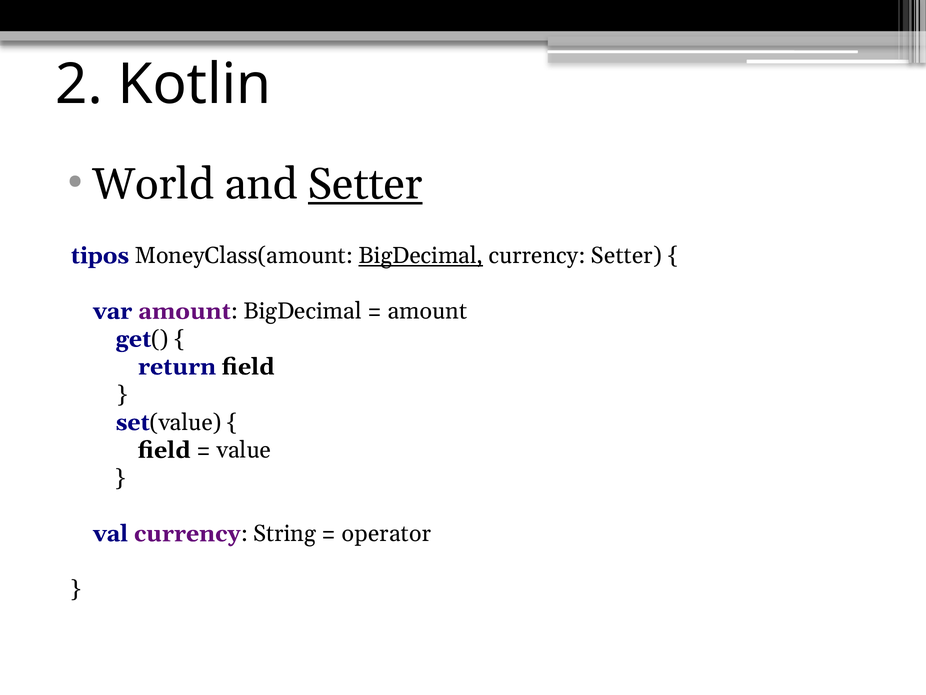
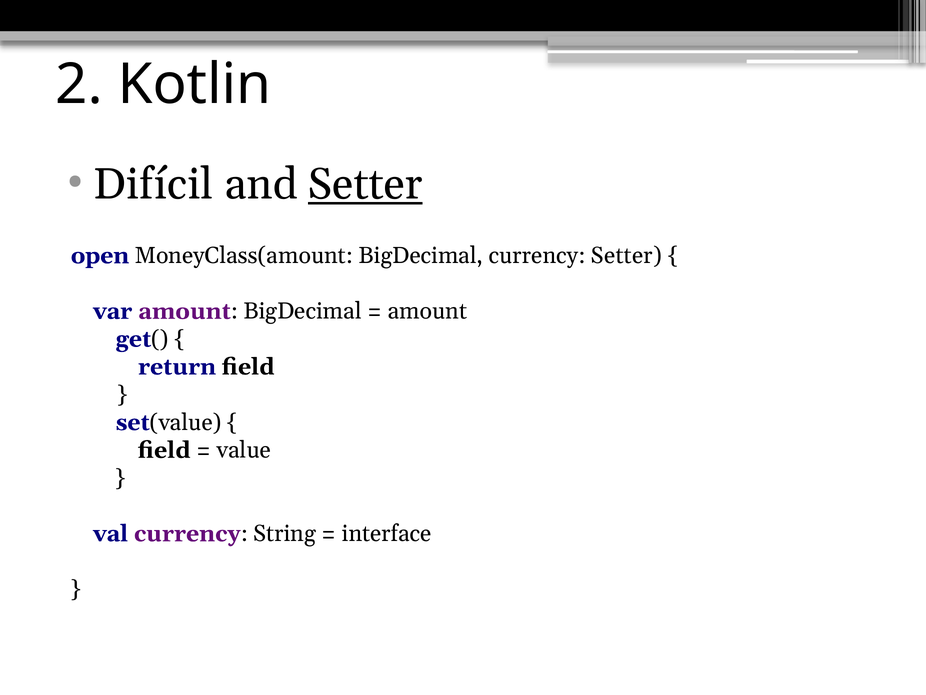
World: World -> Difícil (153, 184)
tipos: tipos -> open (100, 255)
BigDecimal underline: present -> none (421, 255)
operator: operator -> interface (387, 533)
